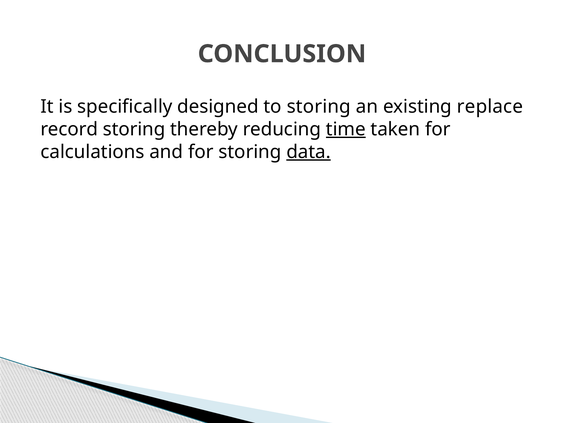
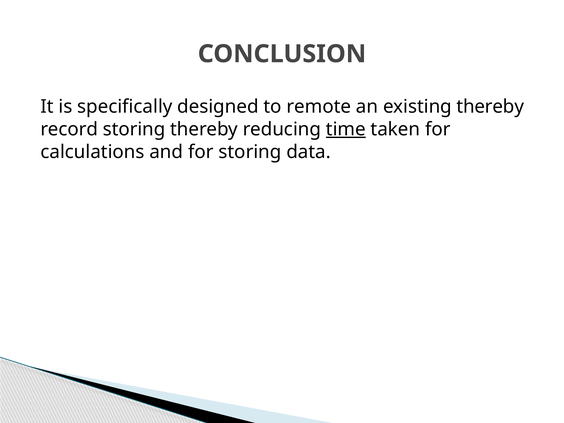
to storing: storing -> remote (319, 107)
existing replace: replace -> thereby (490, 107)
data underline: present -> none (309, 152)
